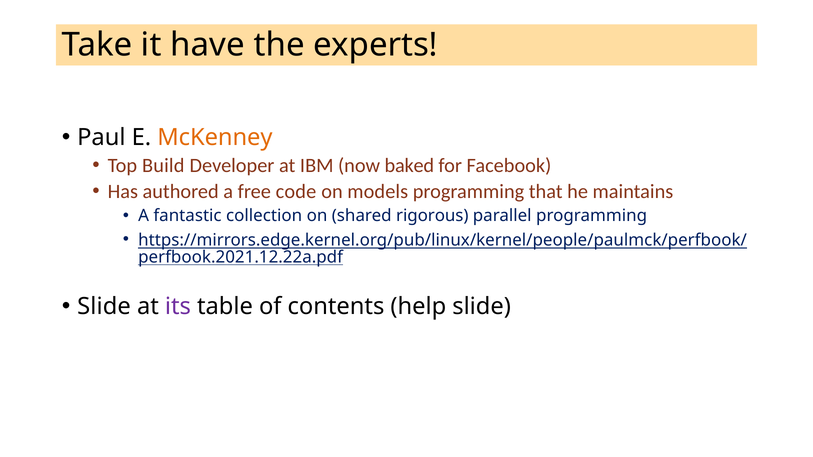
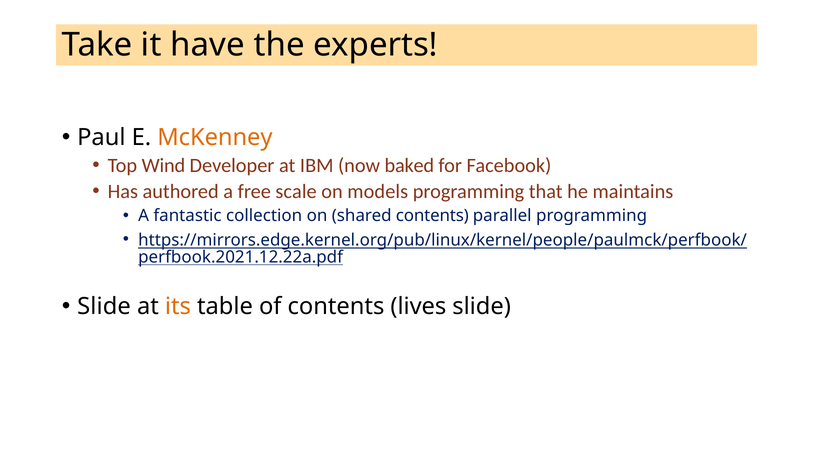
Build: Build -> Wind (163, 165)
code: code -> scale (296, 192)
shared rigorous: rigorous -> contents (432, 216)
its colour: purple -> orange (178, 306)
help: help -> lives (418, 306)
